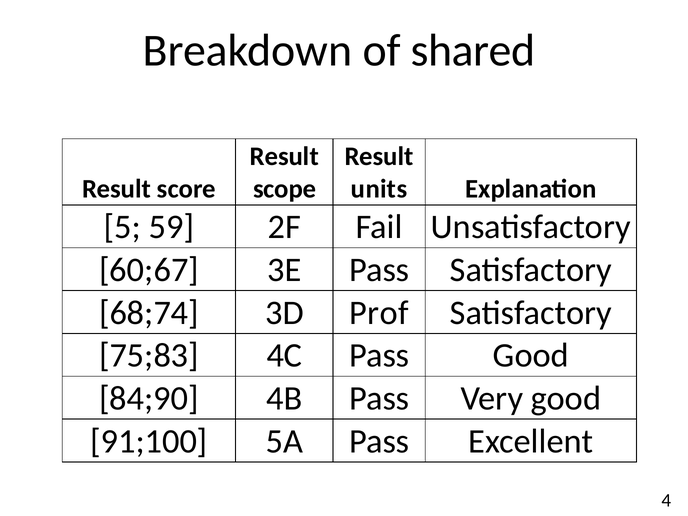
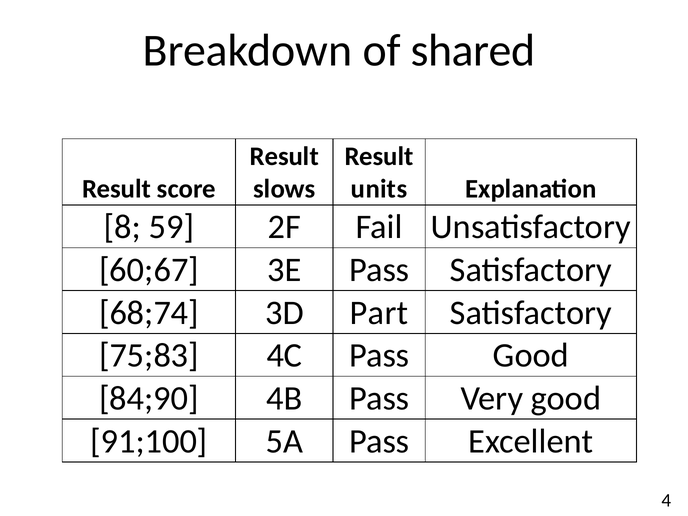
scope: scope -> slows (284, 189)
5: 5 -> 8 (122, 227)
Prof: Prof -> Part (379, 313)
